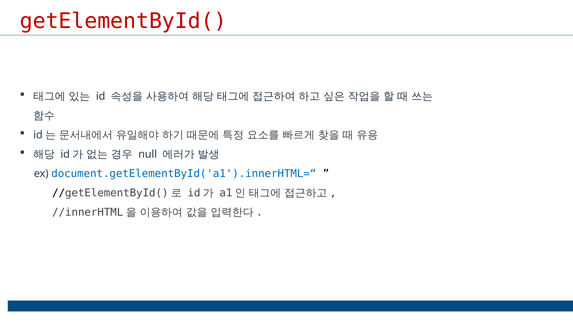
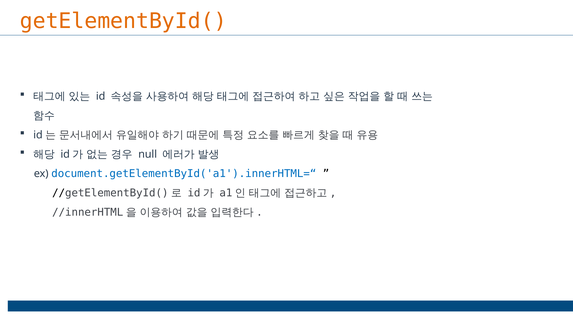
getElementById( colour: red -> orange (123, 21)
